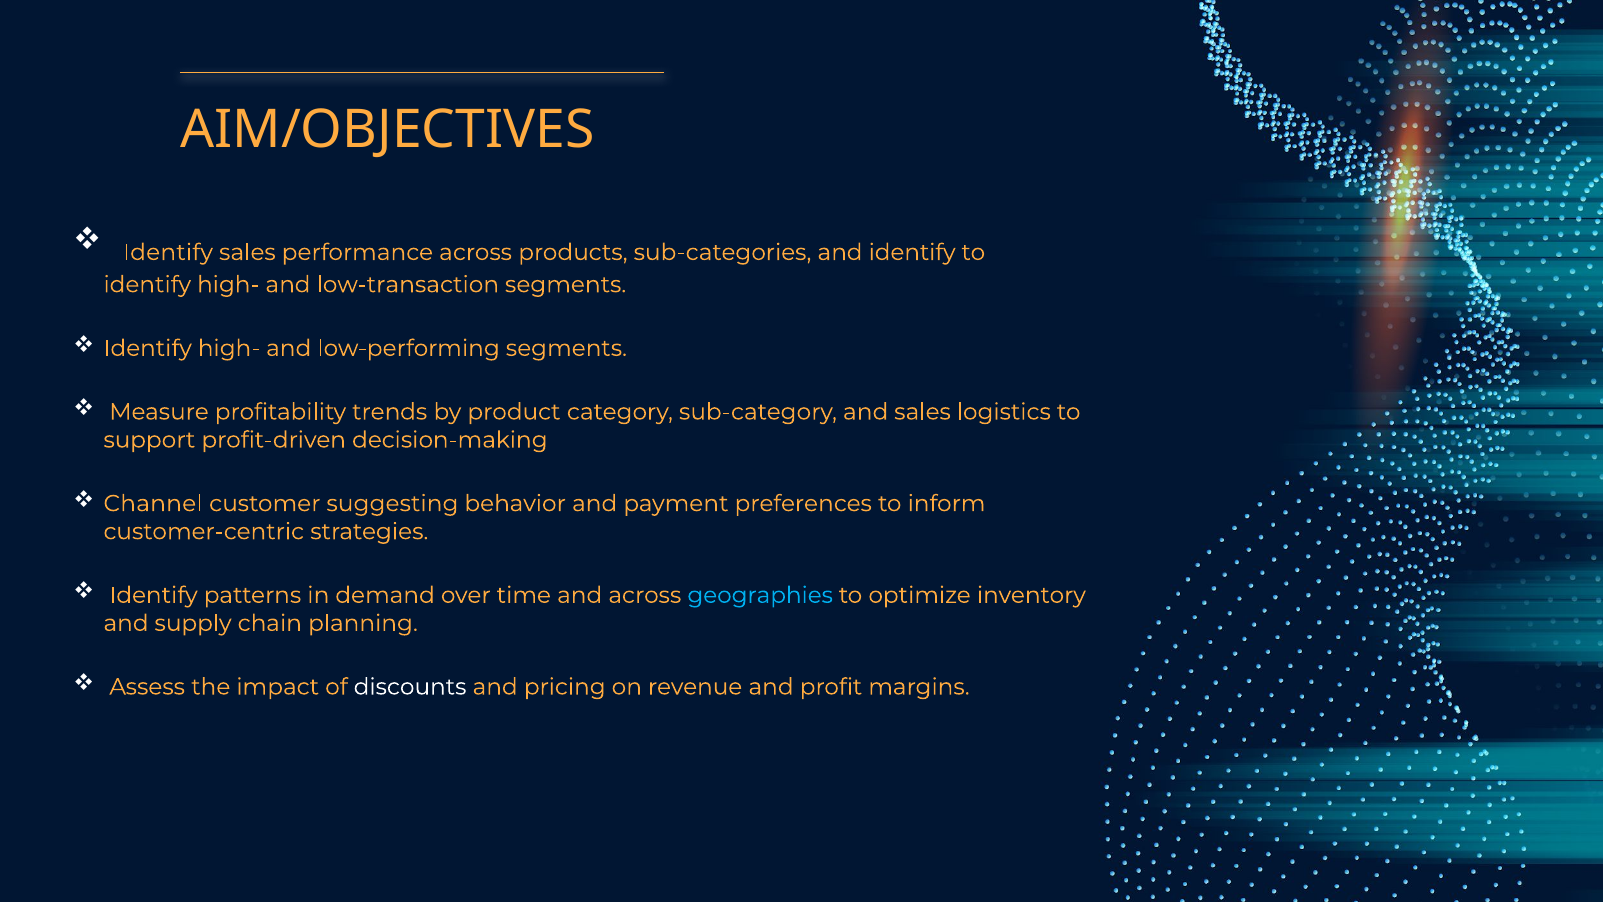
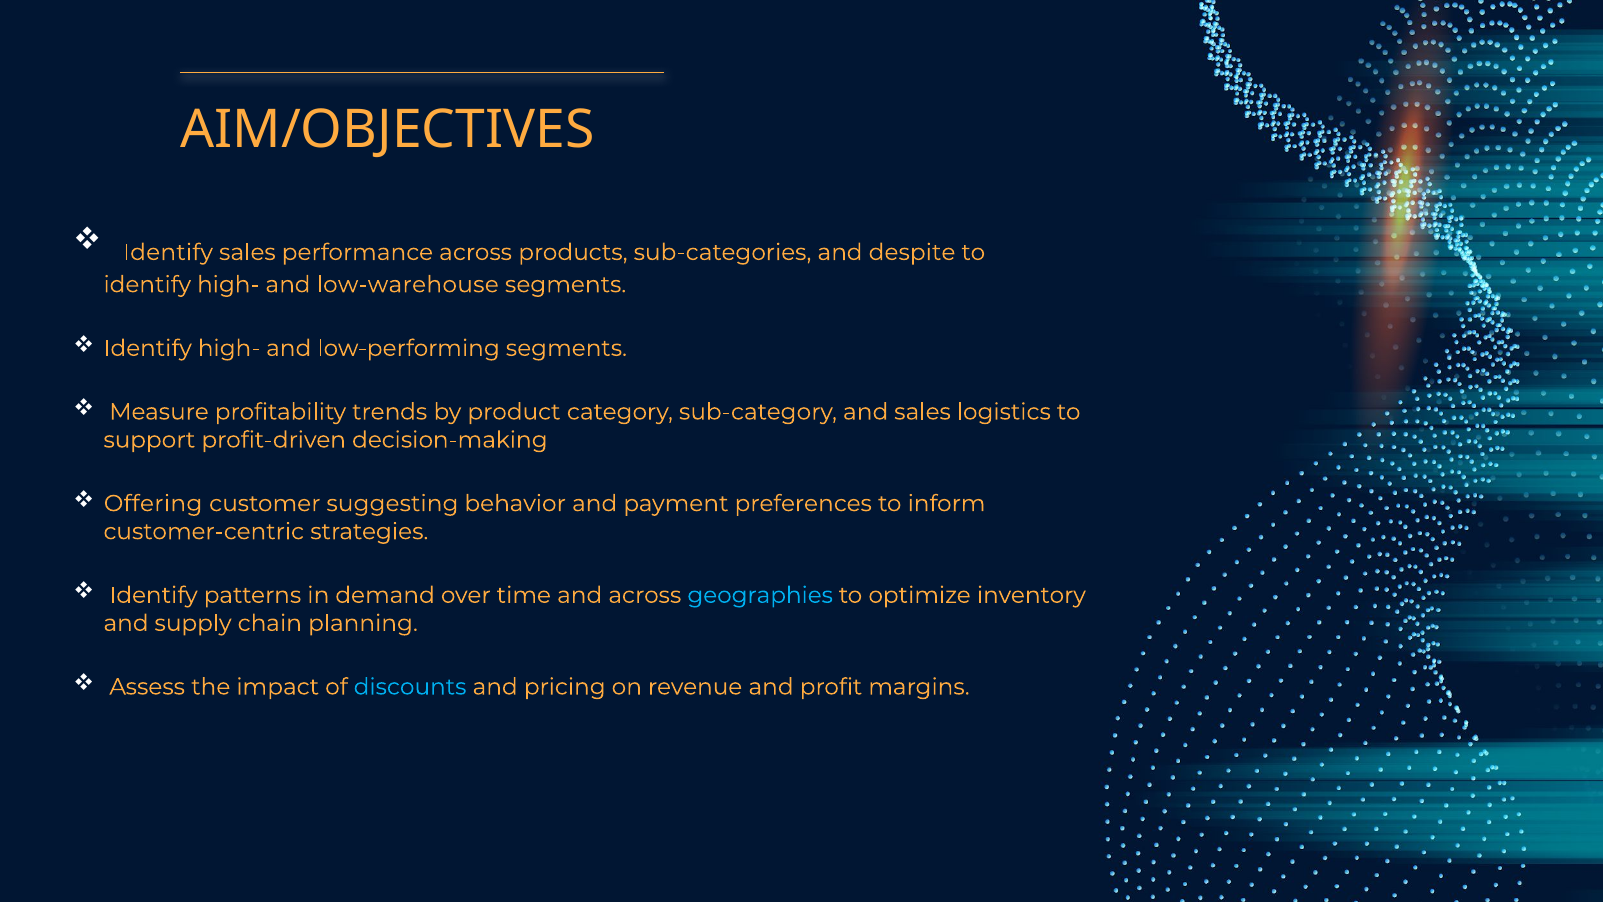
and identify: identify -> despite (912, 252)
low-transaction: low-transaction -> low-warehouse (408, 284)
Channel: Channel -> Offering (153, 503)
discounts colour: white -> light blue (410, 687)
